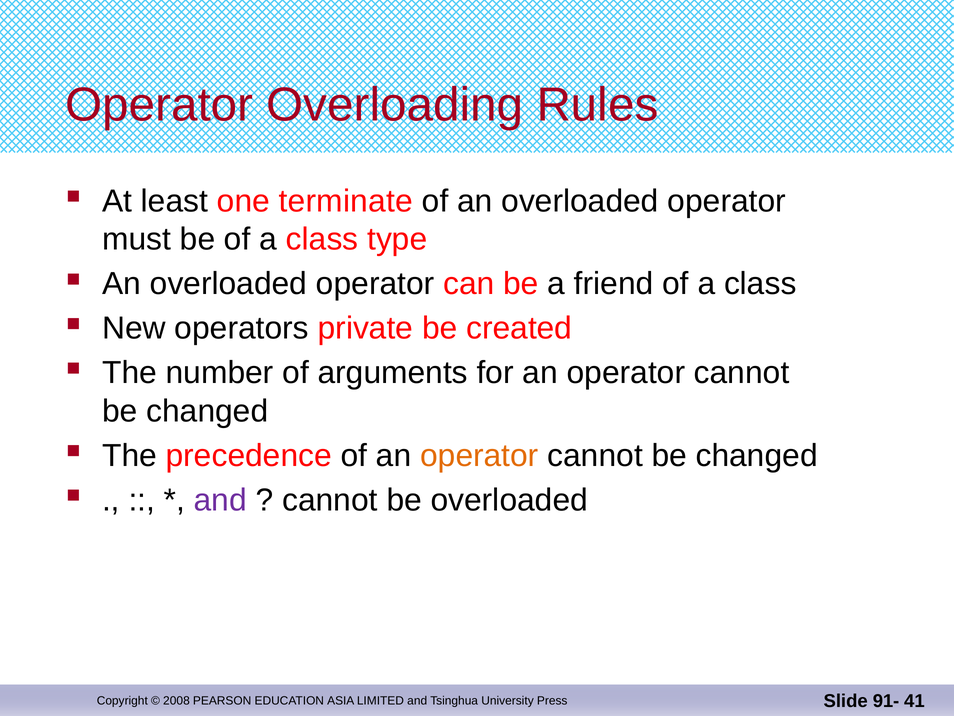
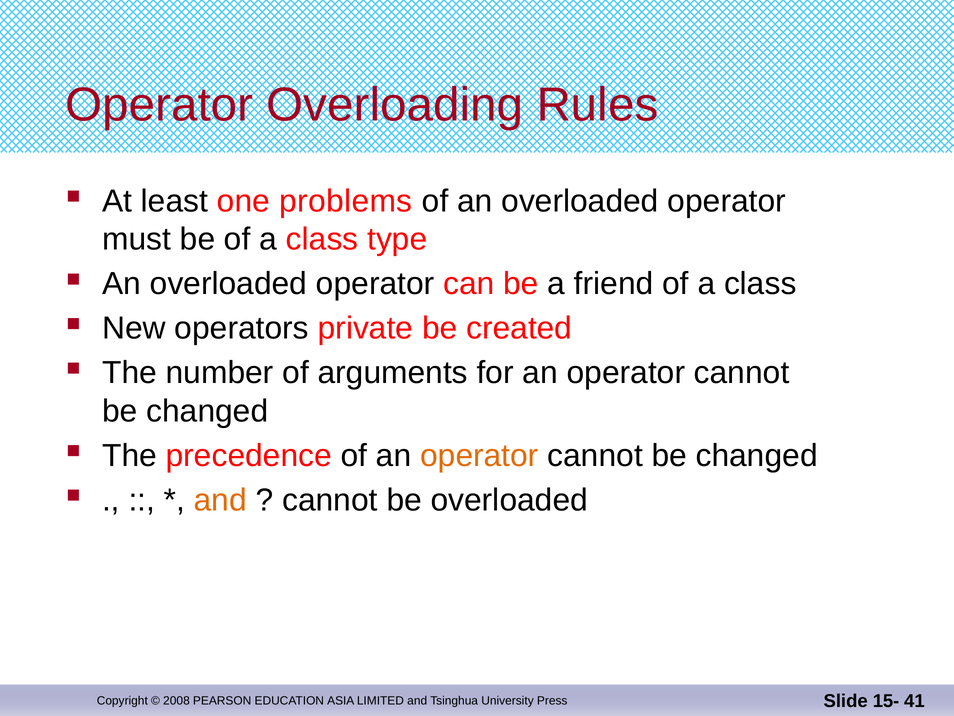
terminate: terminate -> problems (346, 201)
and colour: purple -> orange (220, 500)
91-: 91- -> 15- (886, 701)
